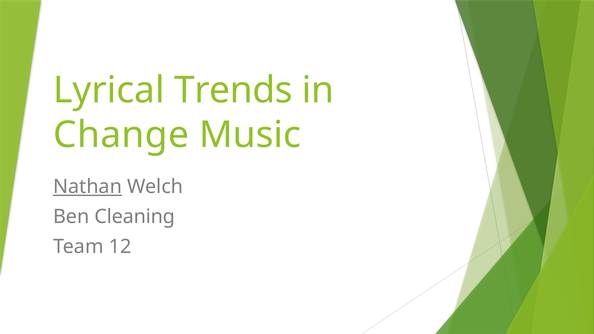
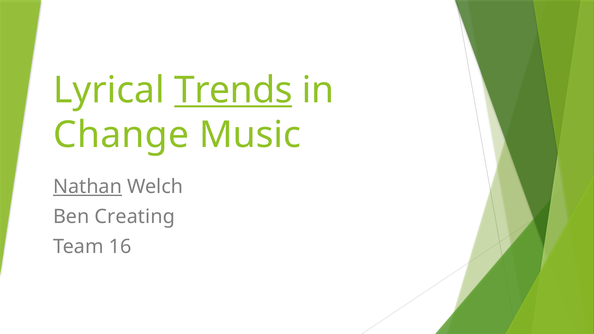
Trends underline: none -> present (233, 90)
Cleaning: Cleaning -> Creating (135, 217)
12: 12 -> 16 (120, 247)
